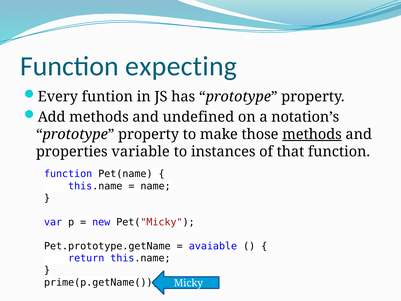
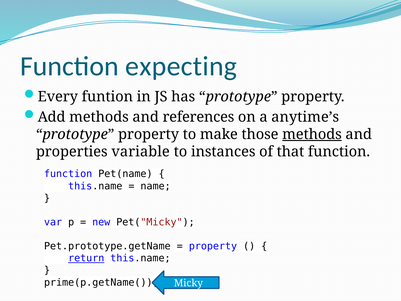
undefined: undefined -> references (198, 117)
notation’s: notation’s -> anytime’s (305, 117)
avaiable: avaiable -> property (213, 246)
return underline: none -> present (86, 258)
